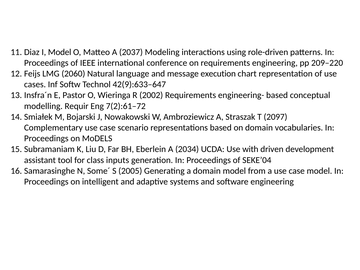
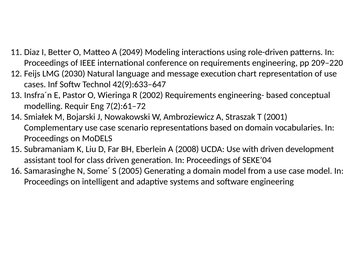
I Model: Model -> Better (60, 52)
2037: 2037 -> 2049 (131, 52)
2060: 2060 -> 2030 (73, 74)
2097: 2097 -> 2001 (275, 117)
2034: 2034 -> 2008 (187, 149)
class inputs: inputs -> driven (118, 160)
